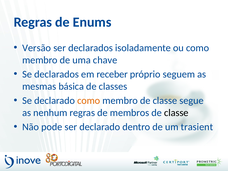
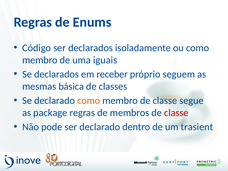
Versão: Versão -> Código (37, 48)
chave: chave -> iguais (105, 60)
nenhum: nenhum -> package (50, 113)
classe colour: black -> red (176, 113)
